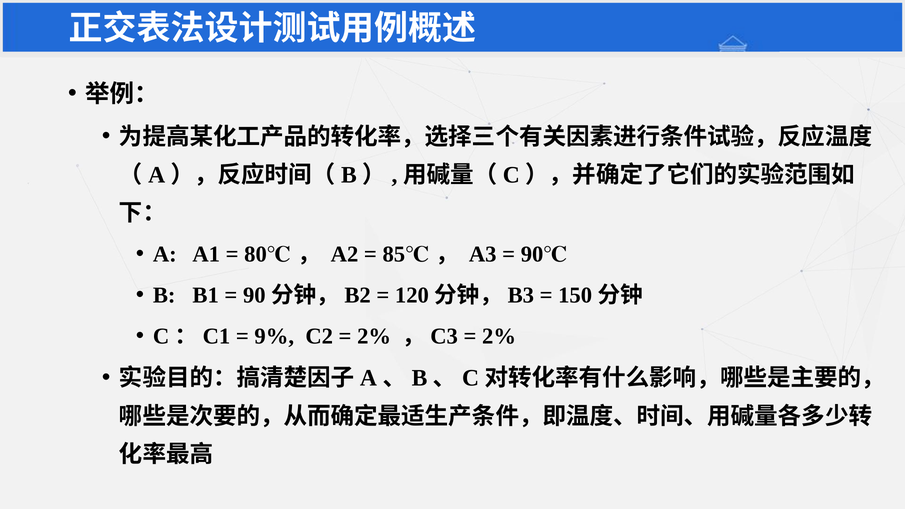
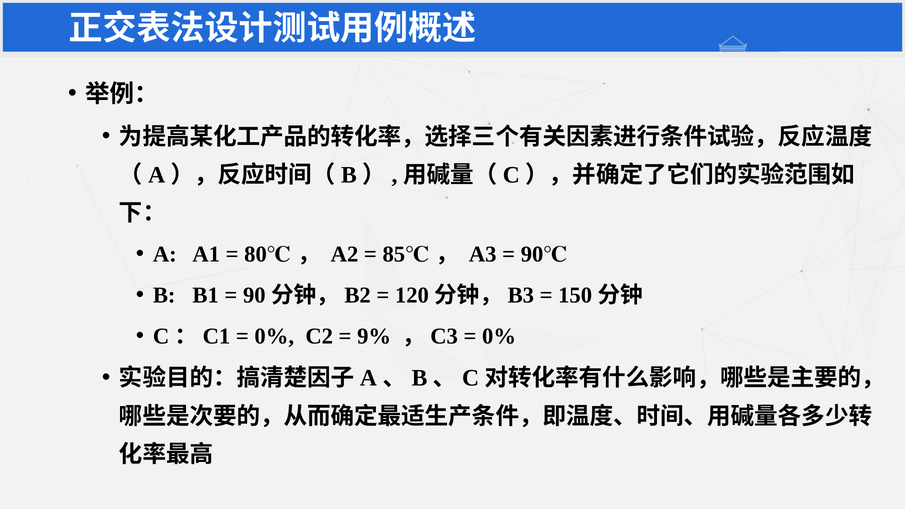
9%: 9% -> 0% (274, 336)
2%: 2% -> 9% (374, 336)
2%: 2% -> 0% (499, 336)
